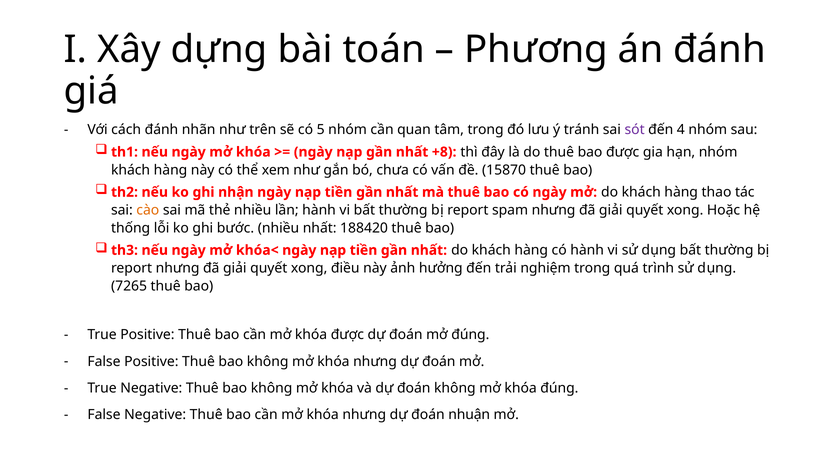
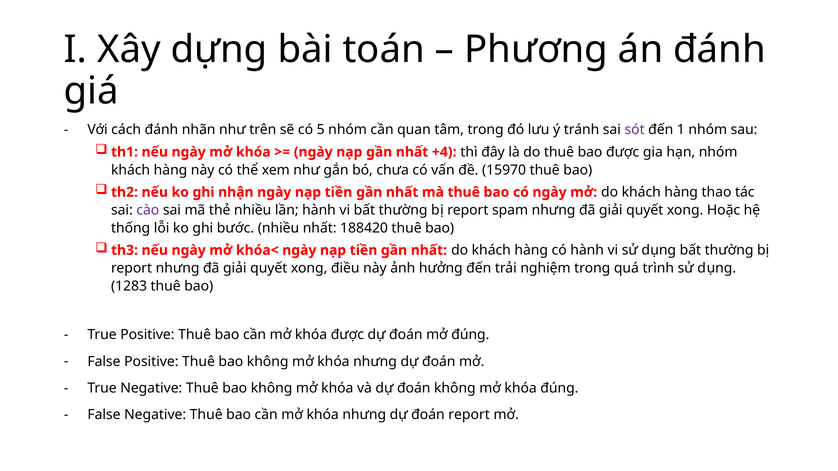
4: 4 -> 1 (681, 130)
+8: +8 -> +4 (444, 152)
15870: 15870 -> 15970 (504, 170)
cào colour: orange -> purple (148, 210)
7265: 7265 -> 1283 (129, 286)
đoán nhuận: nhuận -> report (469, 415)
